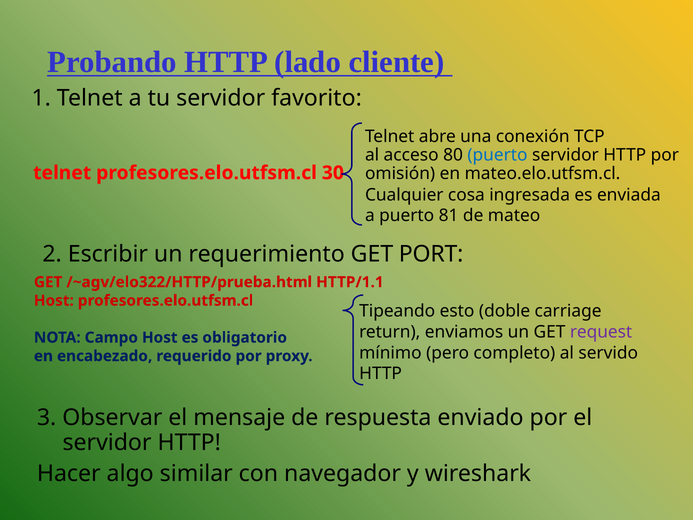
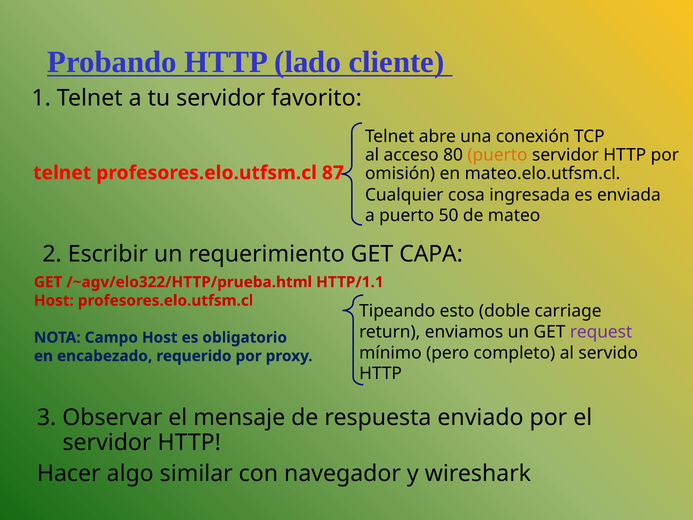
puerto colour: blue -> orange (498, 155)
30: 30 -> 87 (333, 173)
81: 81 -> 50 (449, 216)
PORT: PORT -> CAPA (431, 254)
